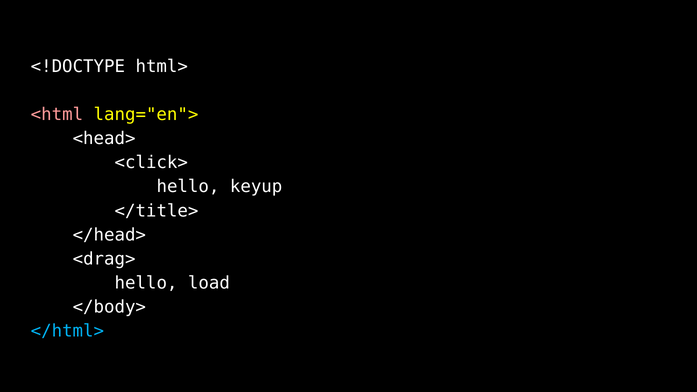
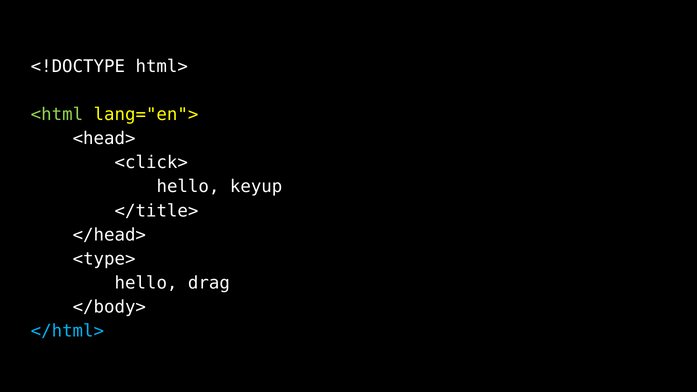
<html colour: pink -> light green (57, 115)
<drag>: <drag> -> <type> (104, 259)
load: load -> drag (209, 283)
